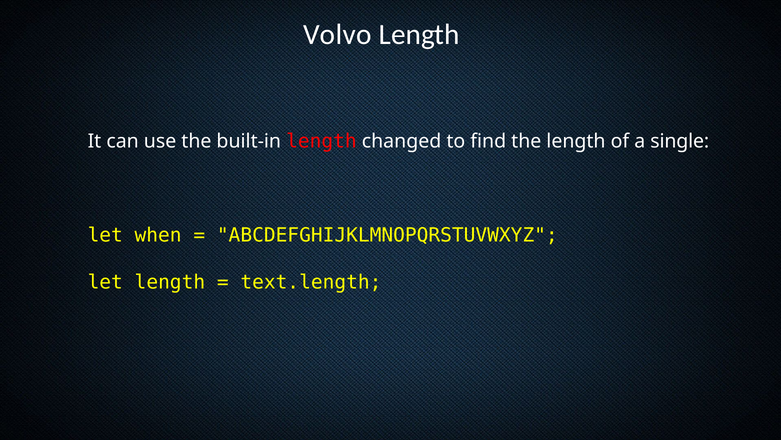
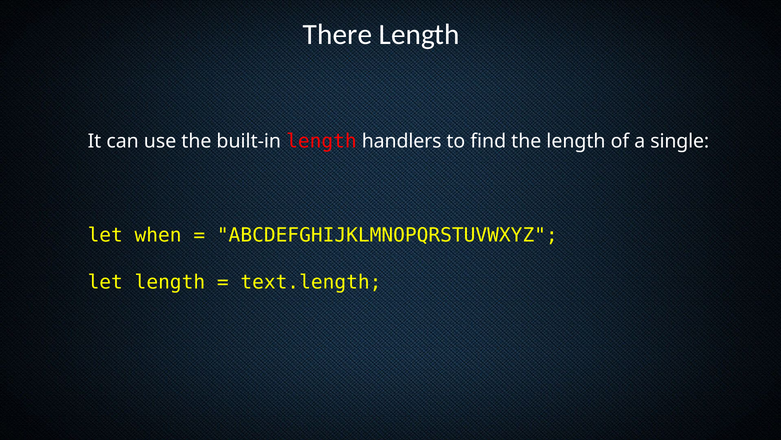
Volvo: Volvo -> There (337, 34)
changed: changed -> handlers (402, 141)
